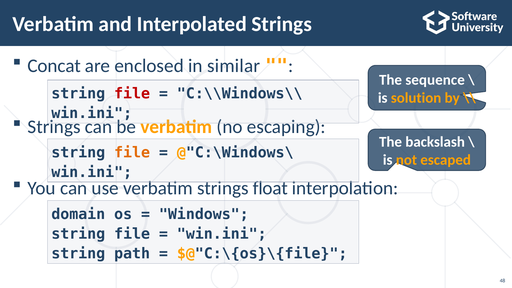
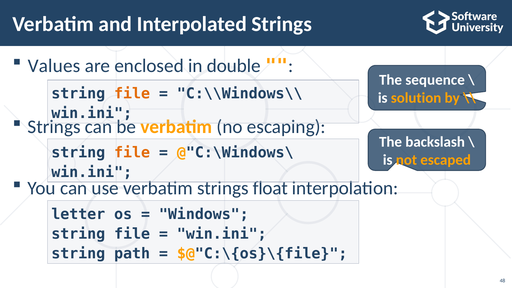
Concat: Concat -> Values (54, 66)
similar: similar -> double (234, 66)
file colour: red -> orange (132, 94)
domain: domain -> letter (78, 214)
